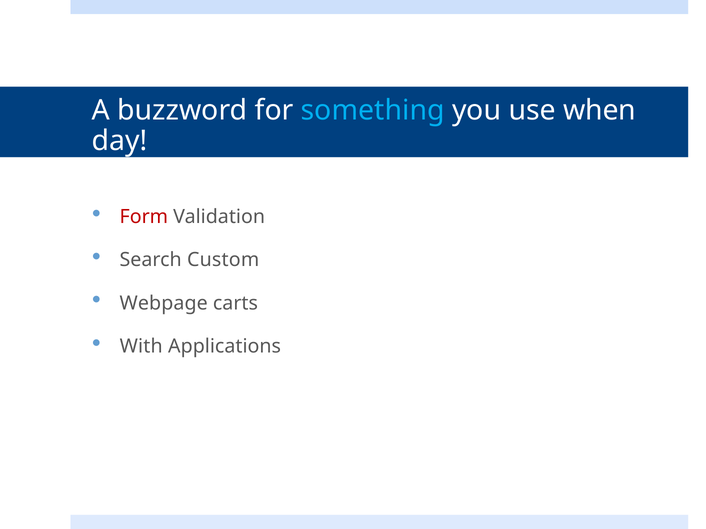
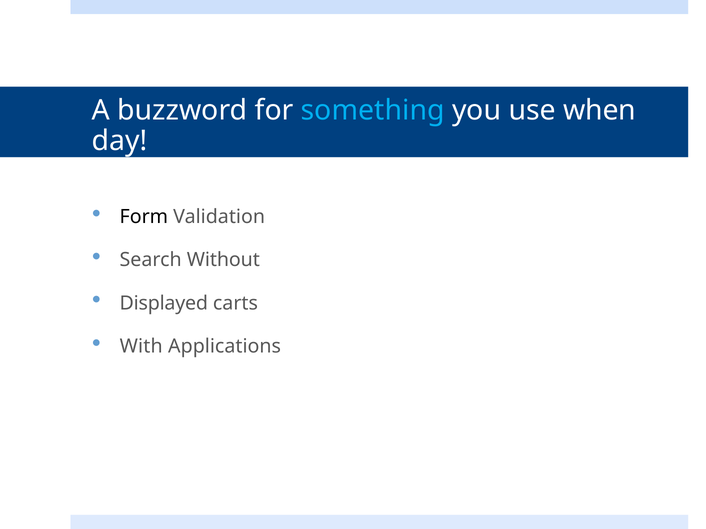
Form colour: red -> black (144, 217)
Custom: Custom -> Without (223, 260)
Webpage: Webpage -> Displayed (164, 303)
